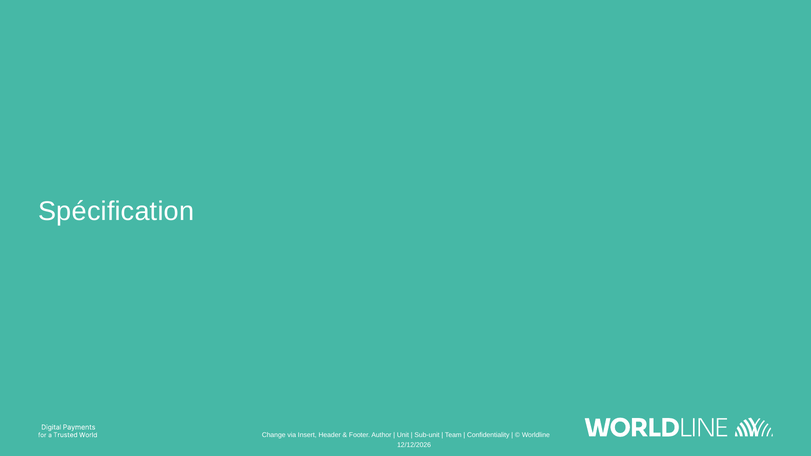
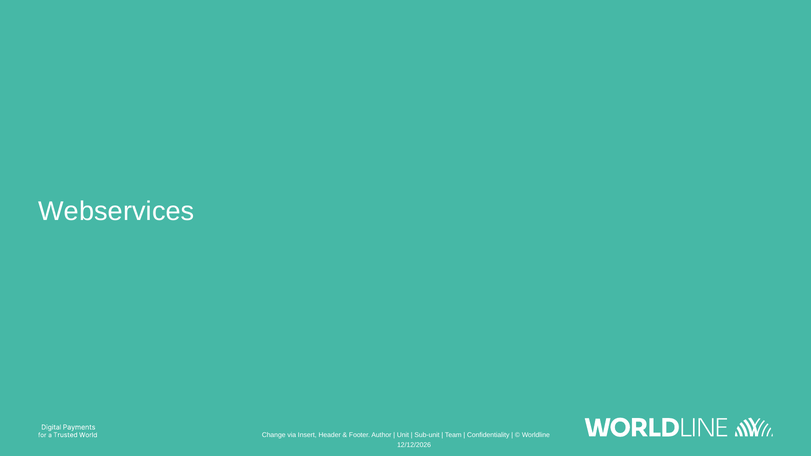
Spécification: Spécification -> Webservices (116, 212)
